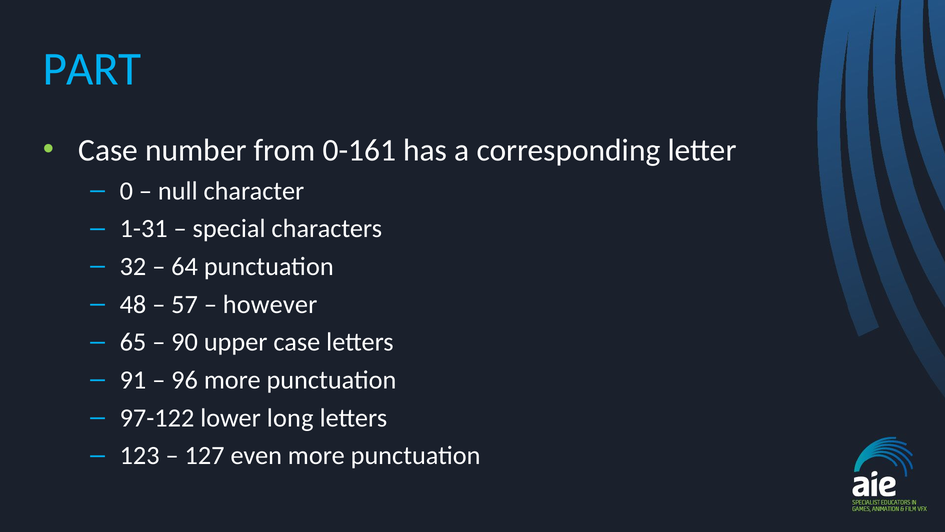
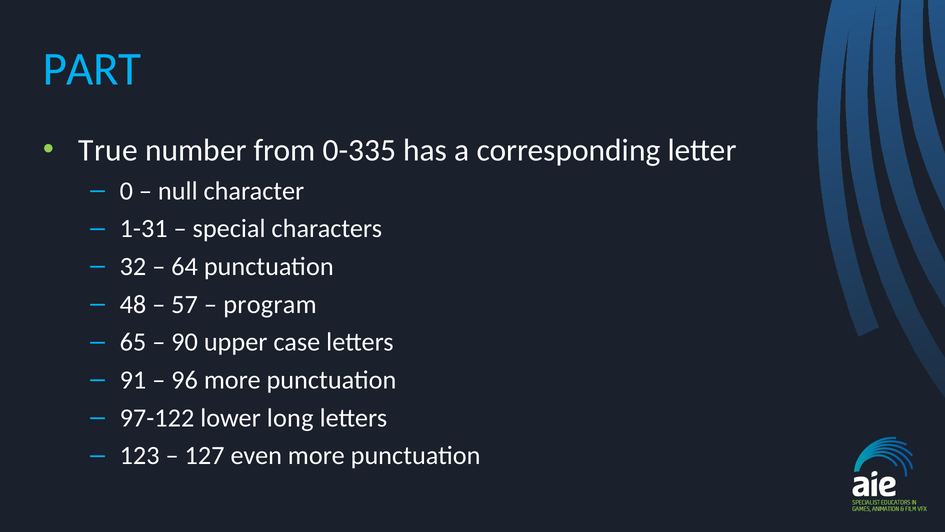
Case: Case -> True (108, 150)
0-161: 0-161 -> 0-335 (359, 150)
however: however -> program (270, 304)
